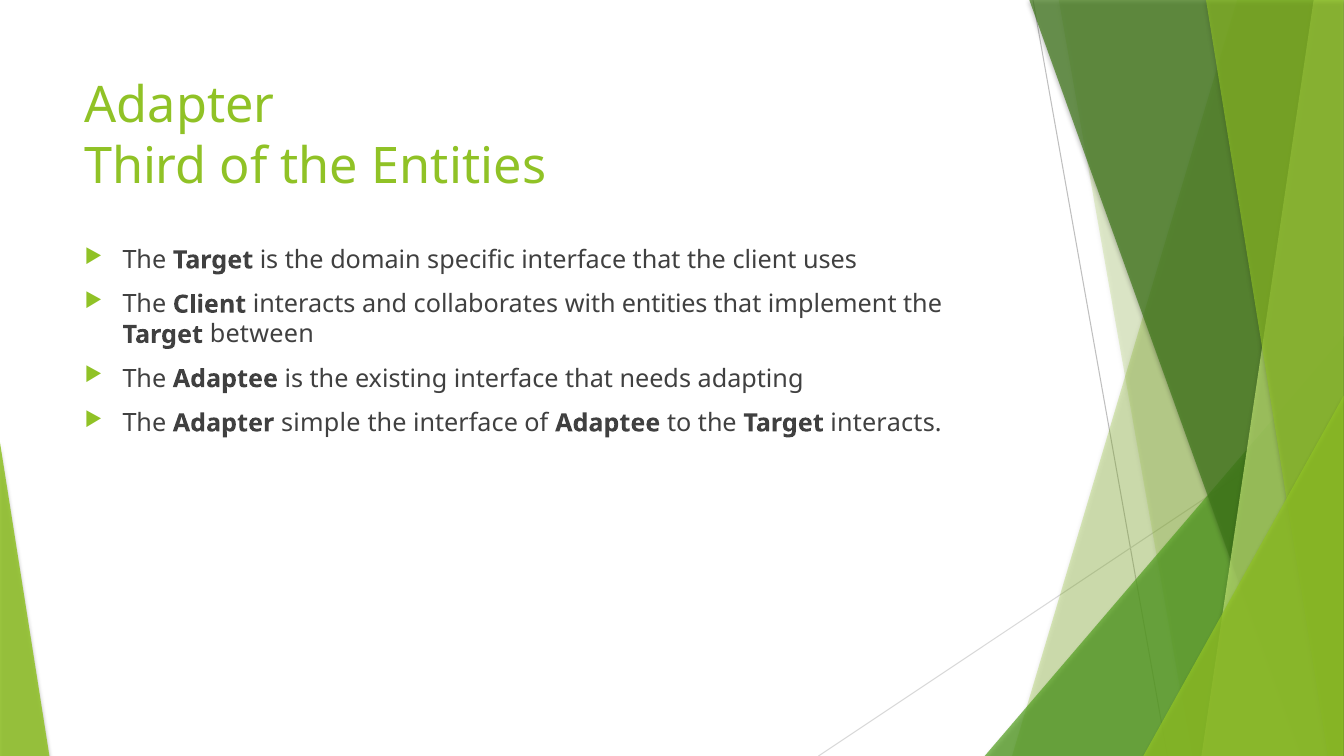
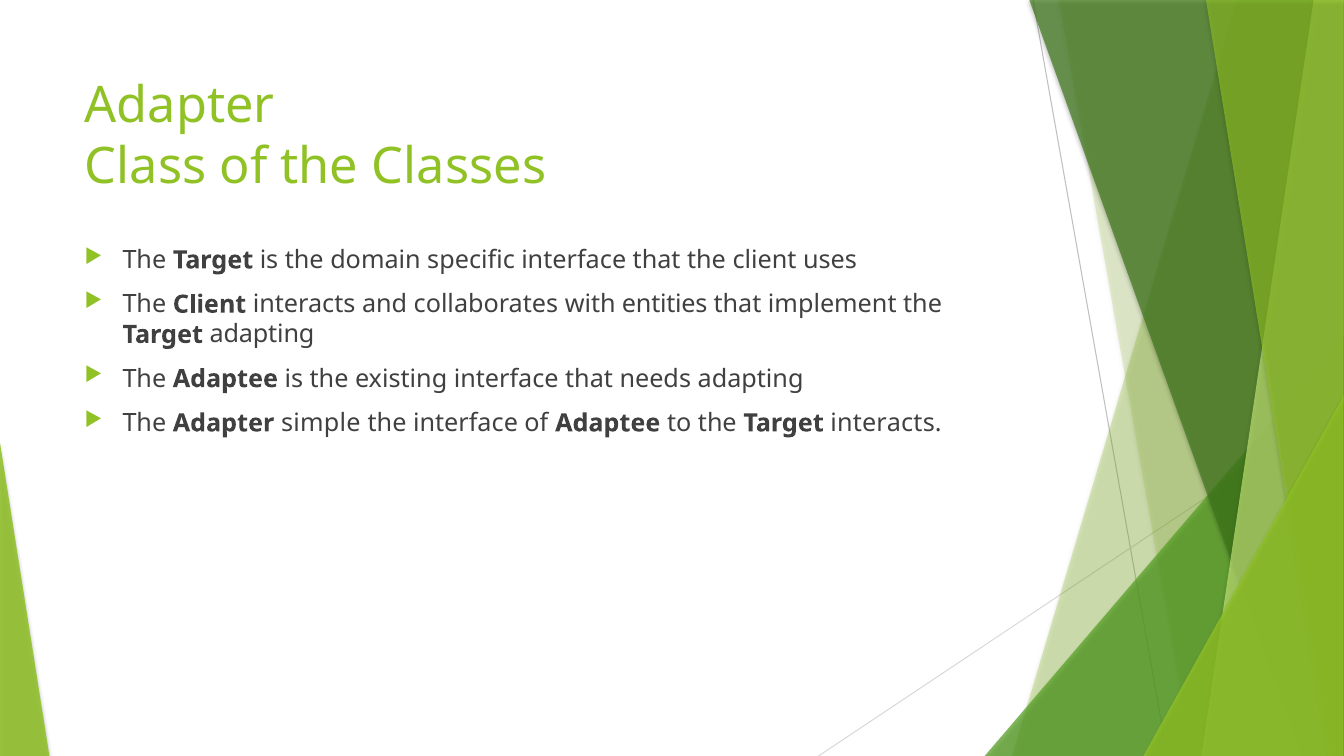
Third: Third -> Class (146, 166)
the Entities: Entities -> Classes (459, 166)
Target between: between -> adapting (262, 335)
